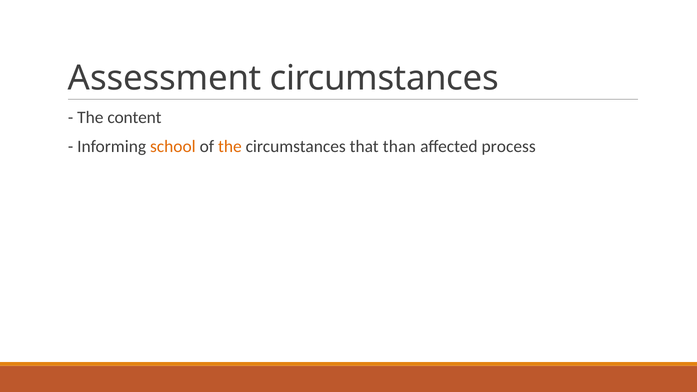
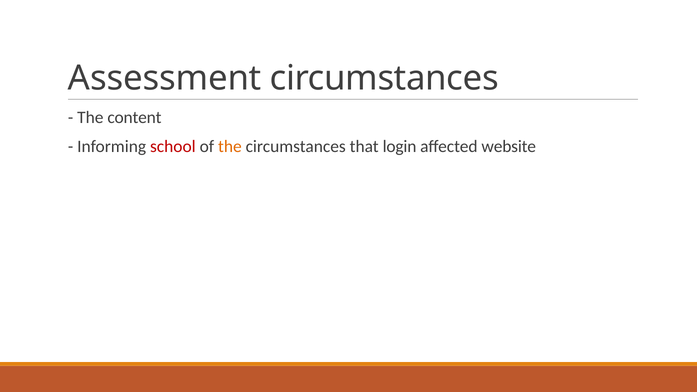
school colour: orange -> red (173, 146)
than: than -> login (400, 146)
process: process -> website (509, 146)
